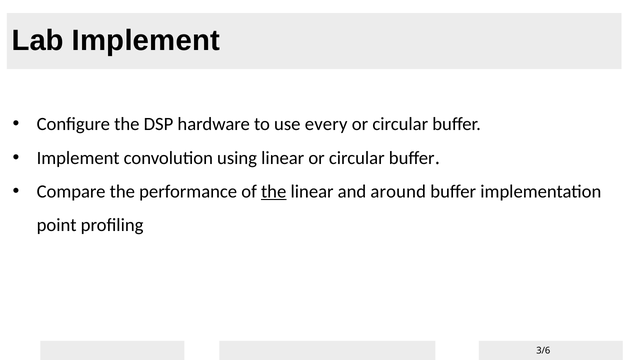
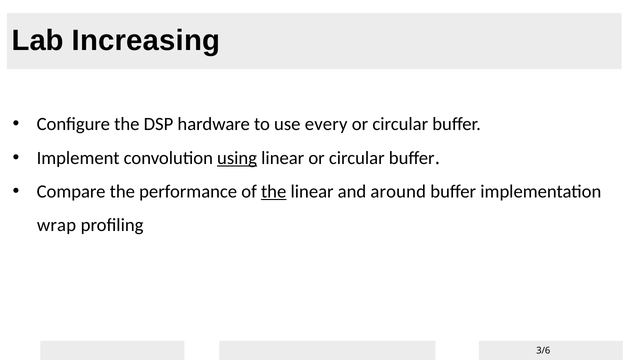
Lab Implement: Implement -> Increasing (146, 40)
using underline: none -> present (237, 158)
point: point -> wrap (56, 225)
